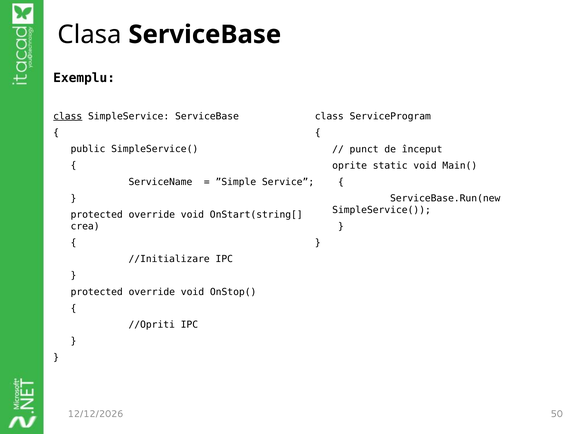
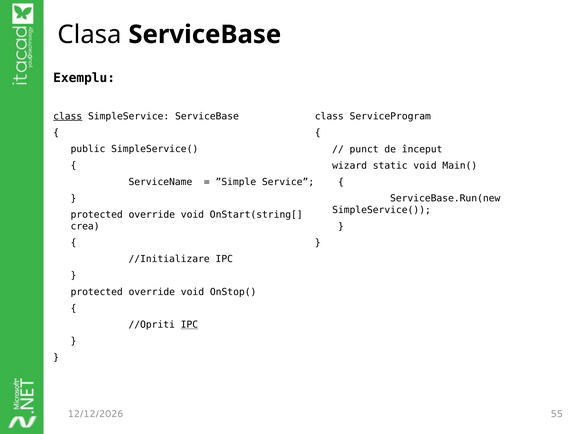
oprite: oprite -> wizard (350, 166)
IPC underline: none -> present (189, 325)
50: 50 -> 55 (557, 414)
